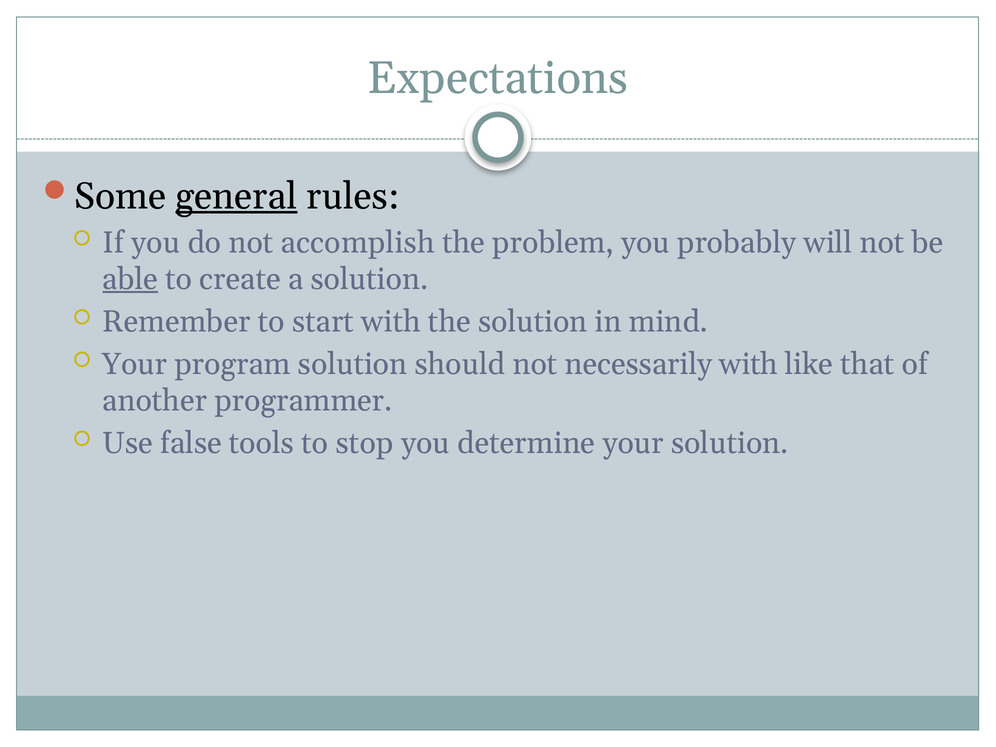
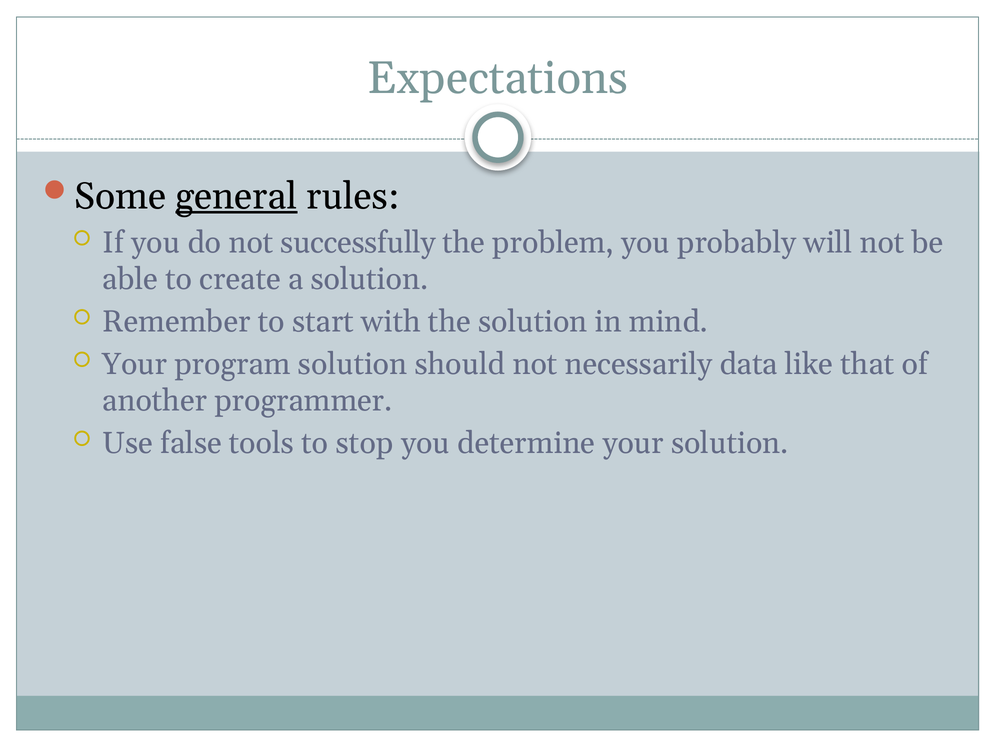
accomplish: accomplish -> successfully (358, 243)
able underline: present -> none (130, 279)
necessarily with: with -> data (749, 364)
